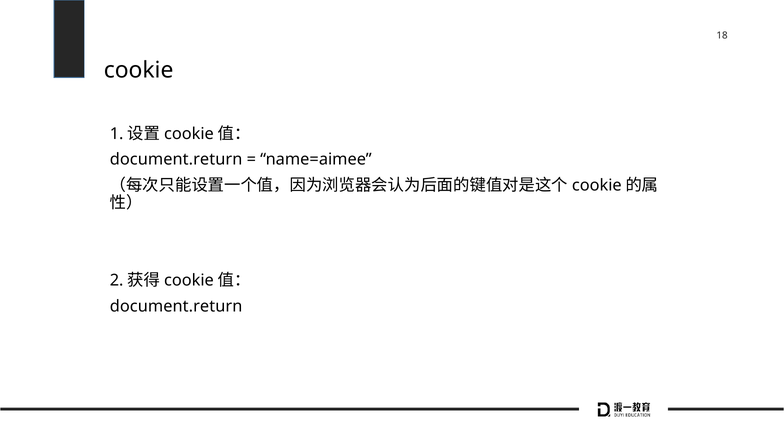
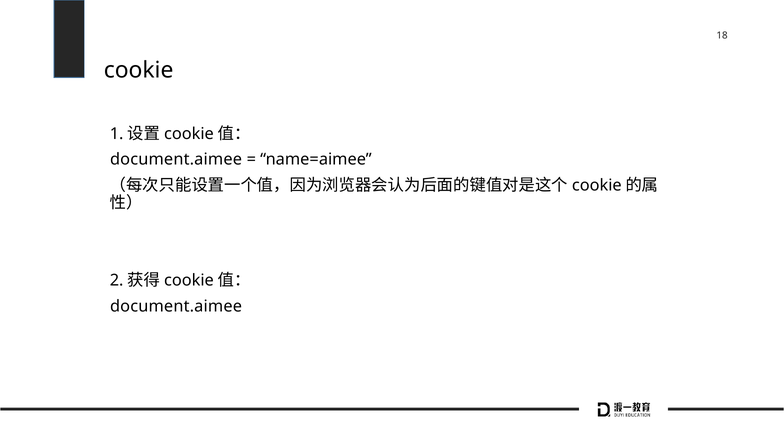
document.return: document.return -> document.aimee (176, 159)
document.return: document.return -> document.aimee (176, 306)
